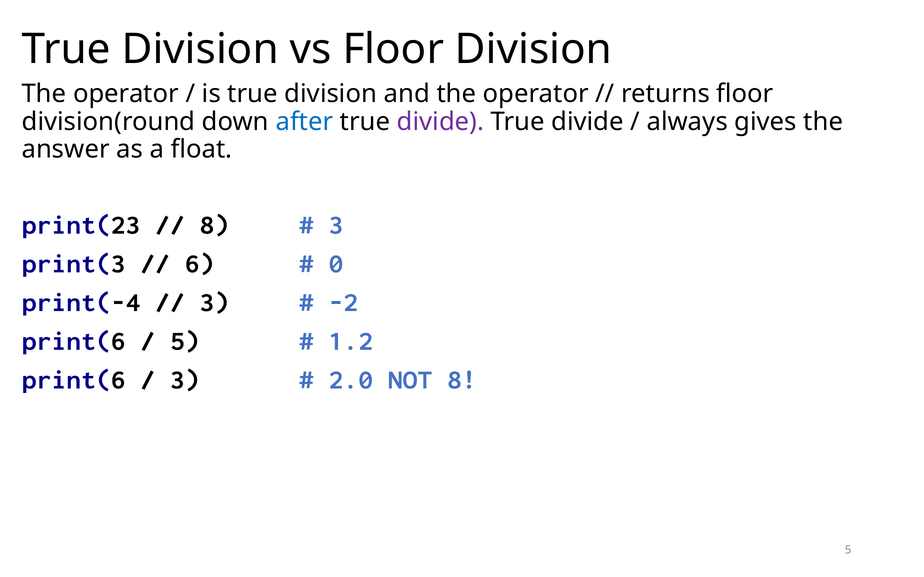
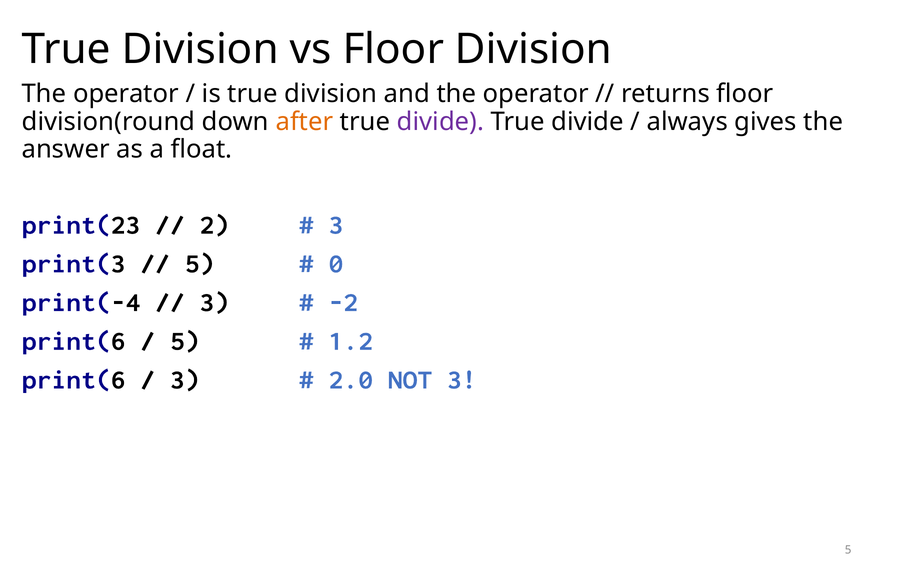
after colour: blue -> orange (304, 122)
8: 8 -> 2 (214, 225)
6: 6 -> 5 (200, 264)
NOT 8: 8 -> 3 (462, 380)
